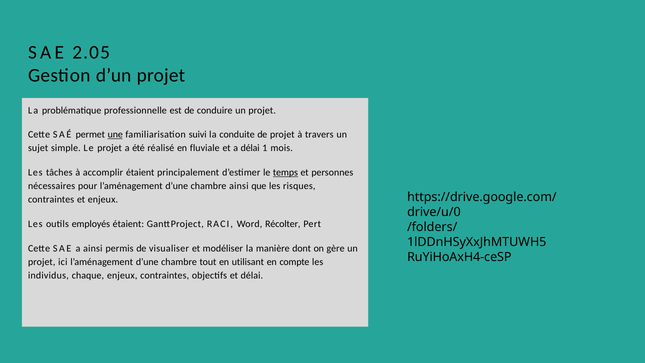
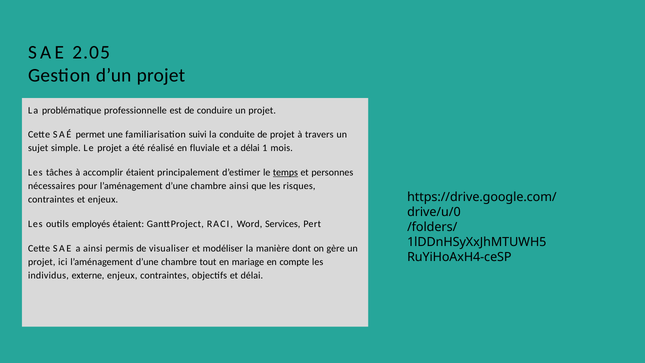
une underline: present -> none (115, 134)
Récolter: Récolter -> Services (283, 224)
utilisant: utilisant -> mariage (248, 262)
chaque: chaque -> externe (88, 275)
